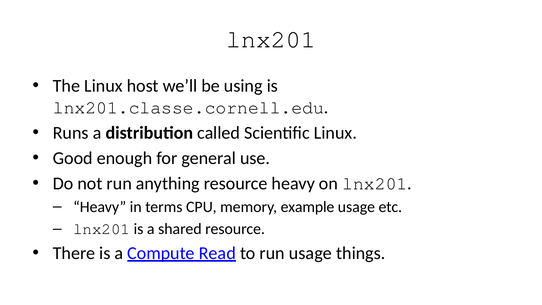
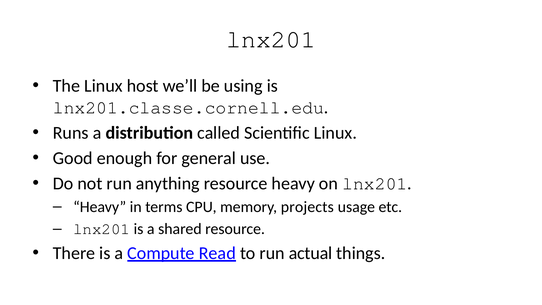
example: example -> projects (307, 207)
run usage: usage -> actual (311, 253)
